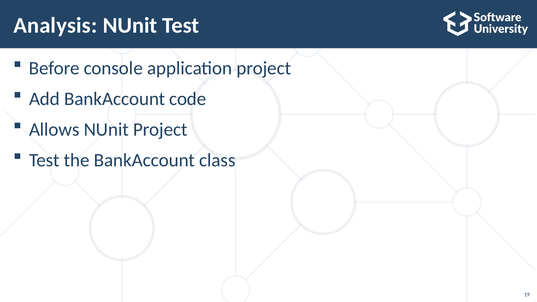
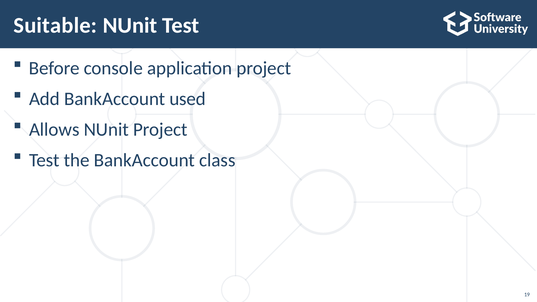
Analysis: Analysis -> Suitable (55, 25)
code: code -> used (188, 99)
